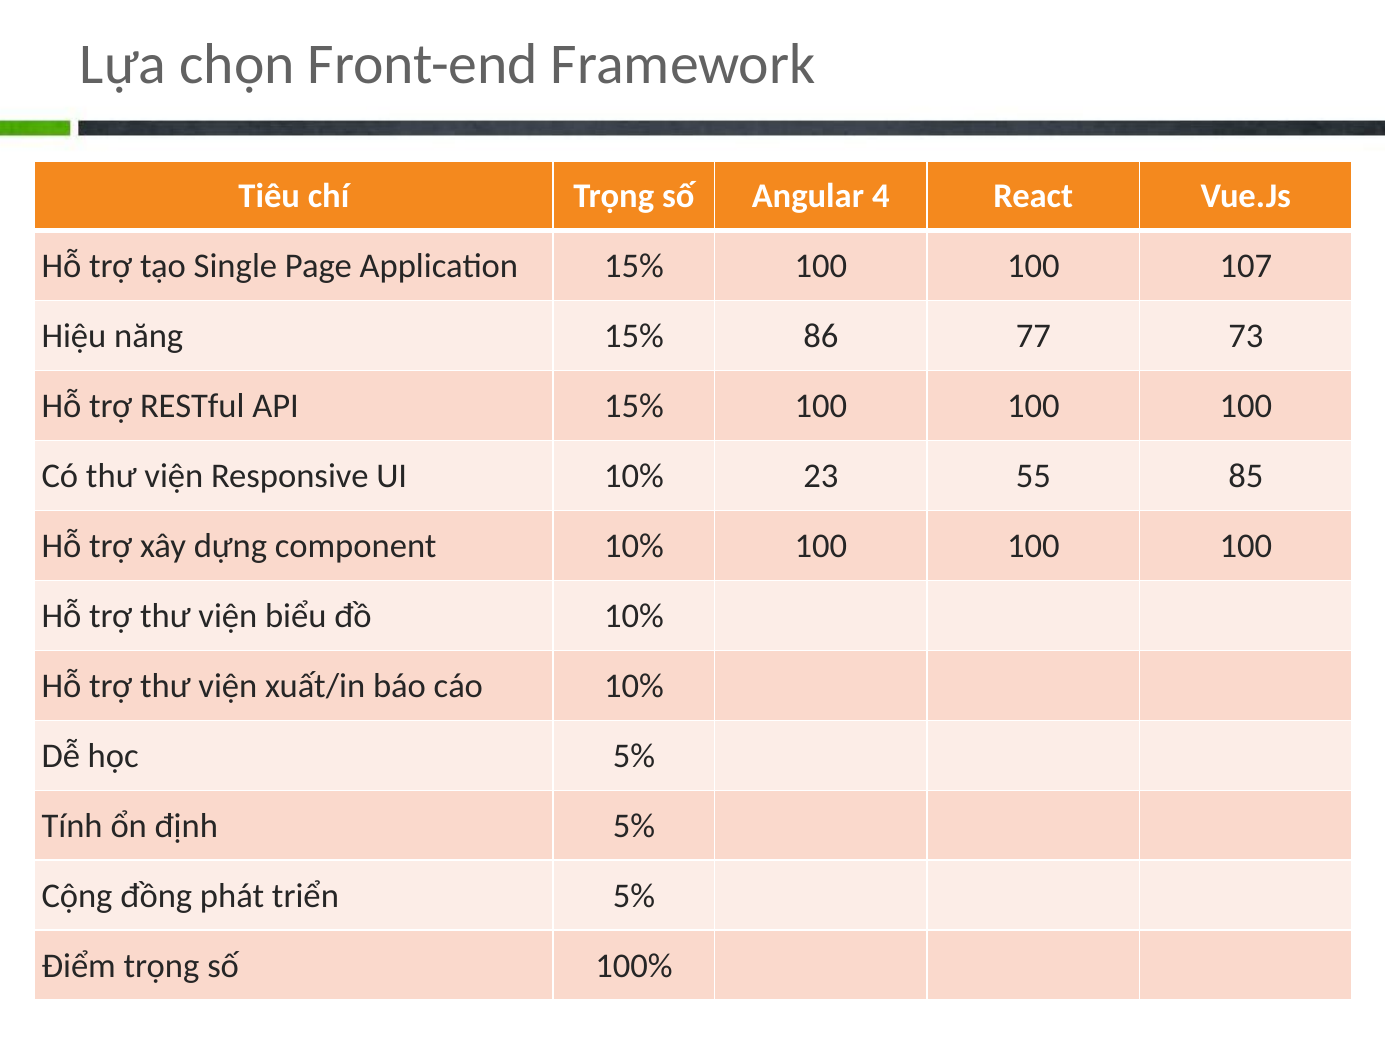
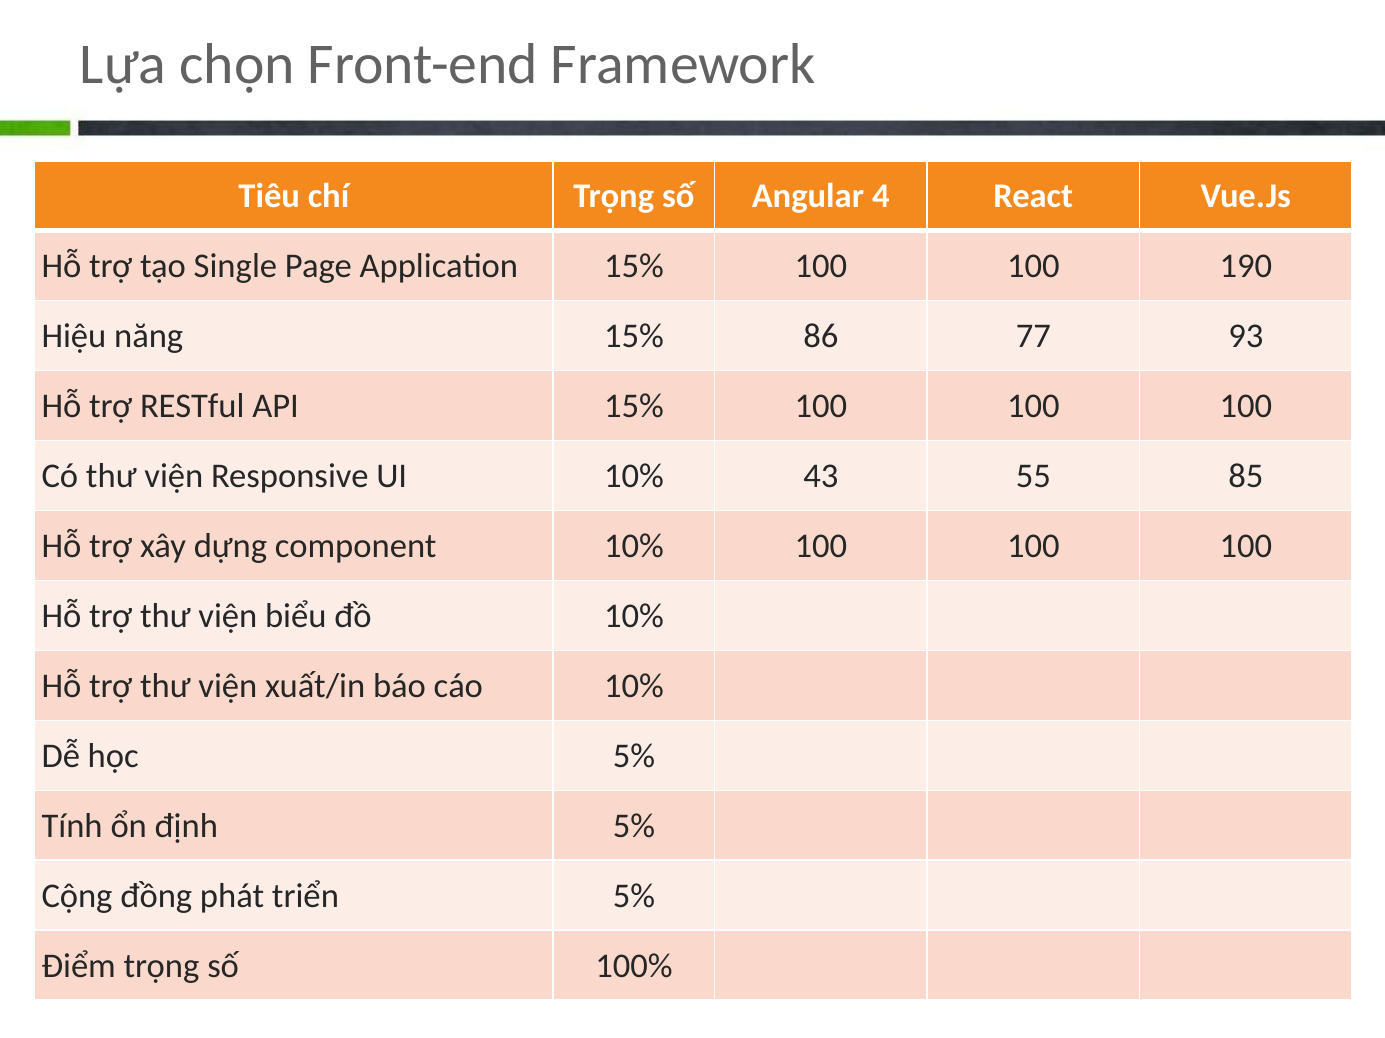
107: 107 -> 190 (1246, 266)
73: 73 -> 93 (1246, 336)
23: 23 -> 43 (821, 476)
